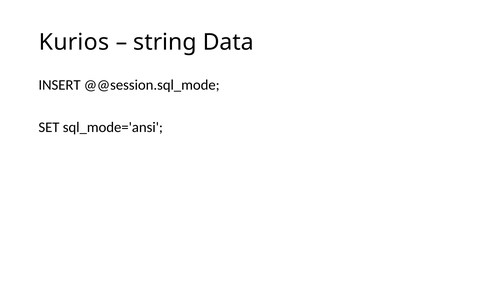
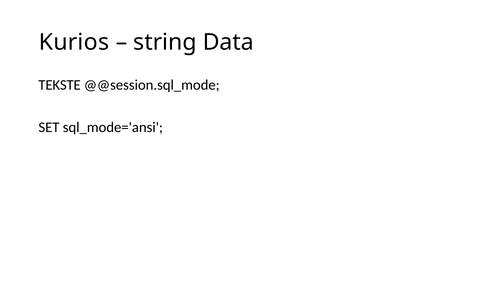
INSERT: INSERT -> TEKSTE (60, 85)
